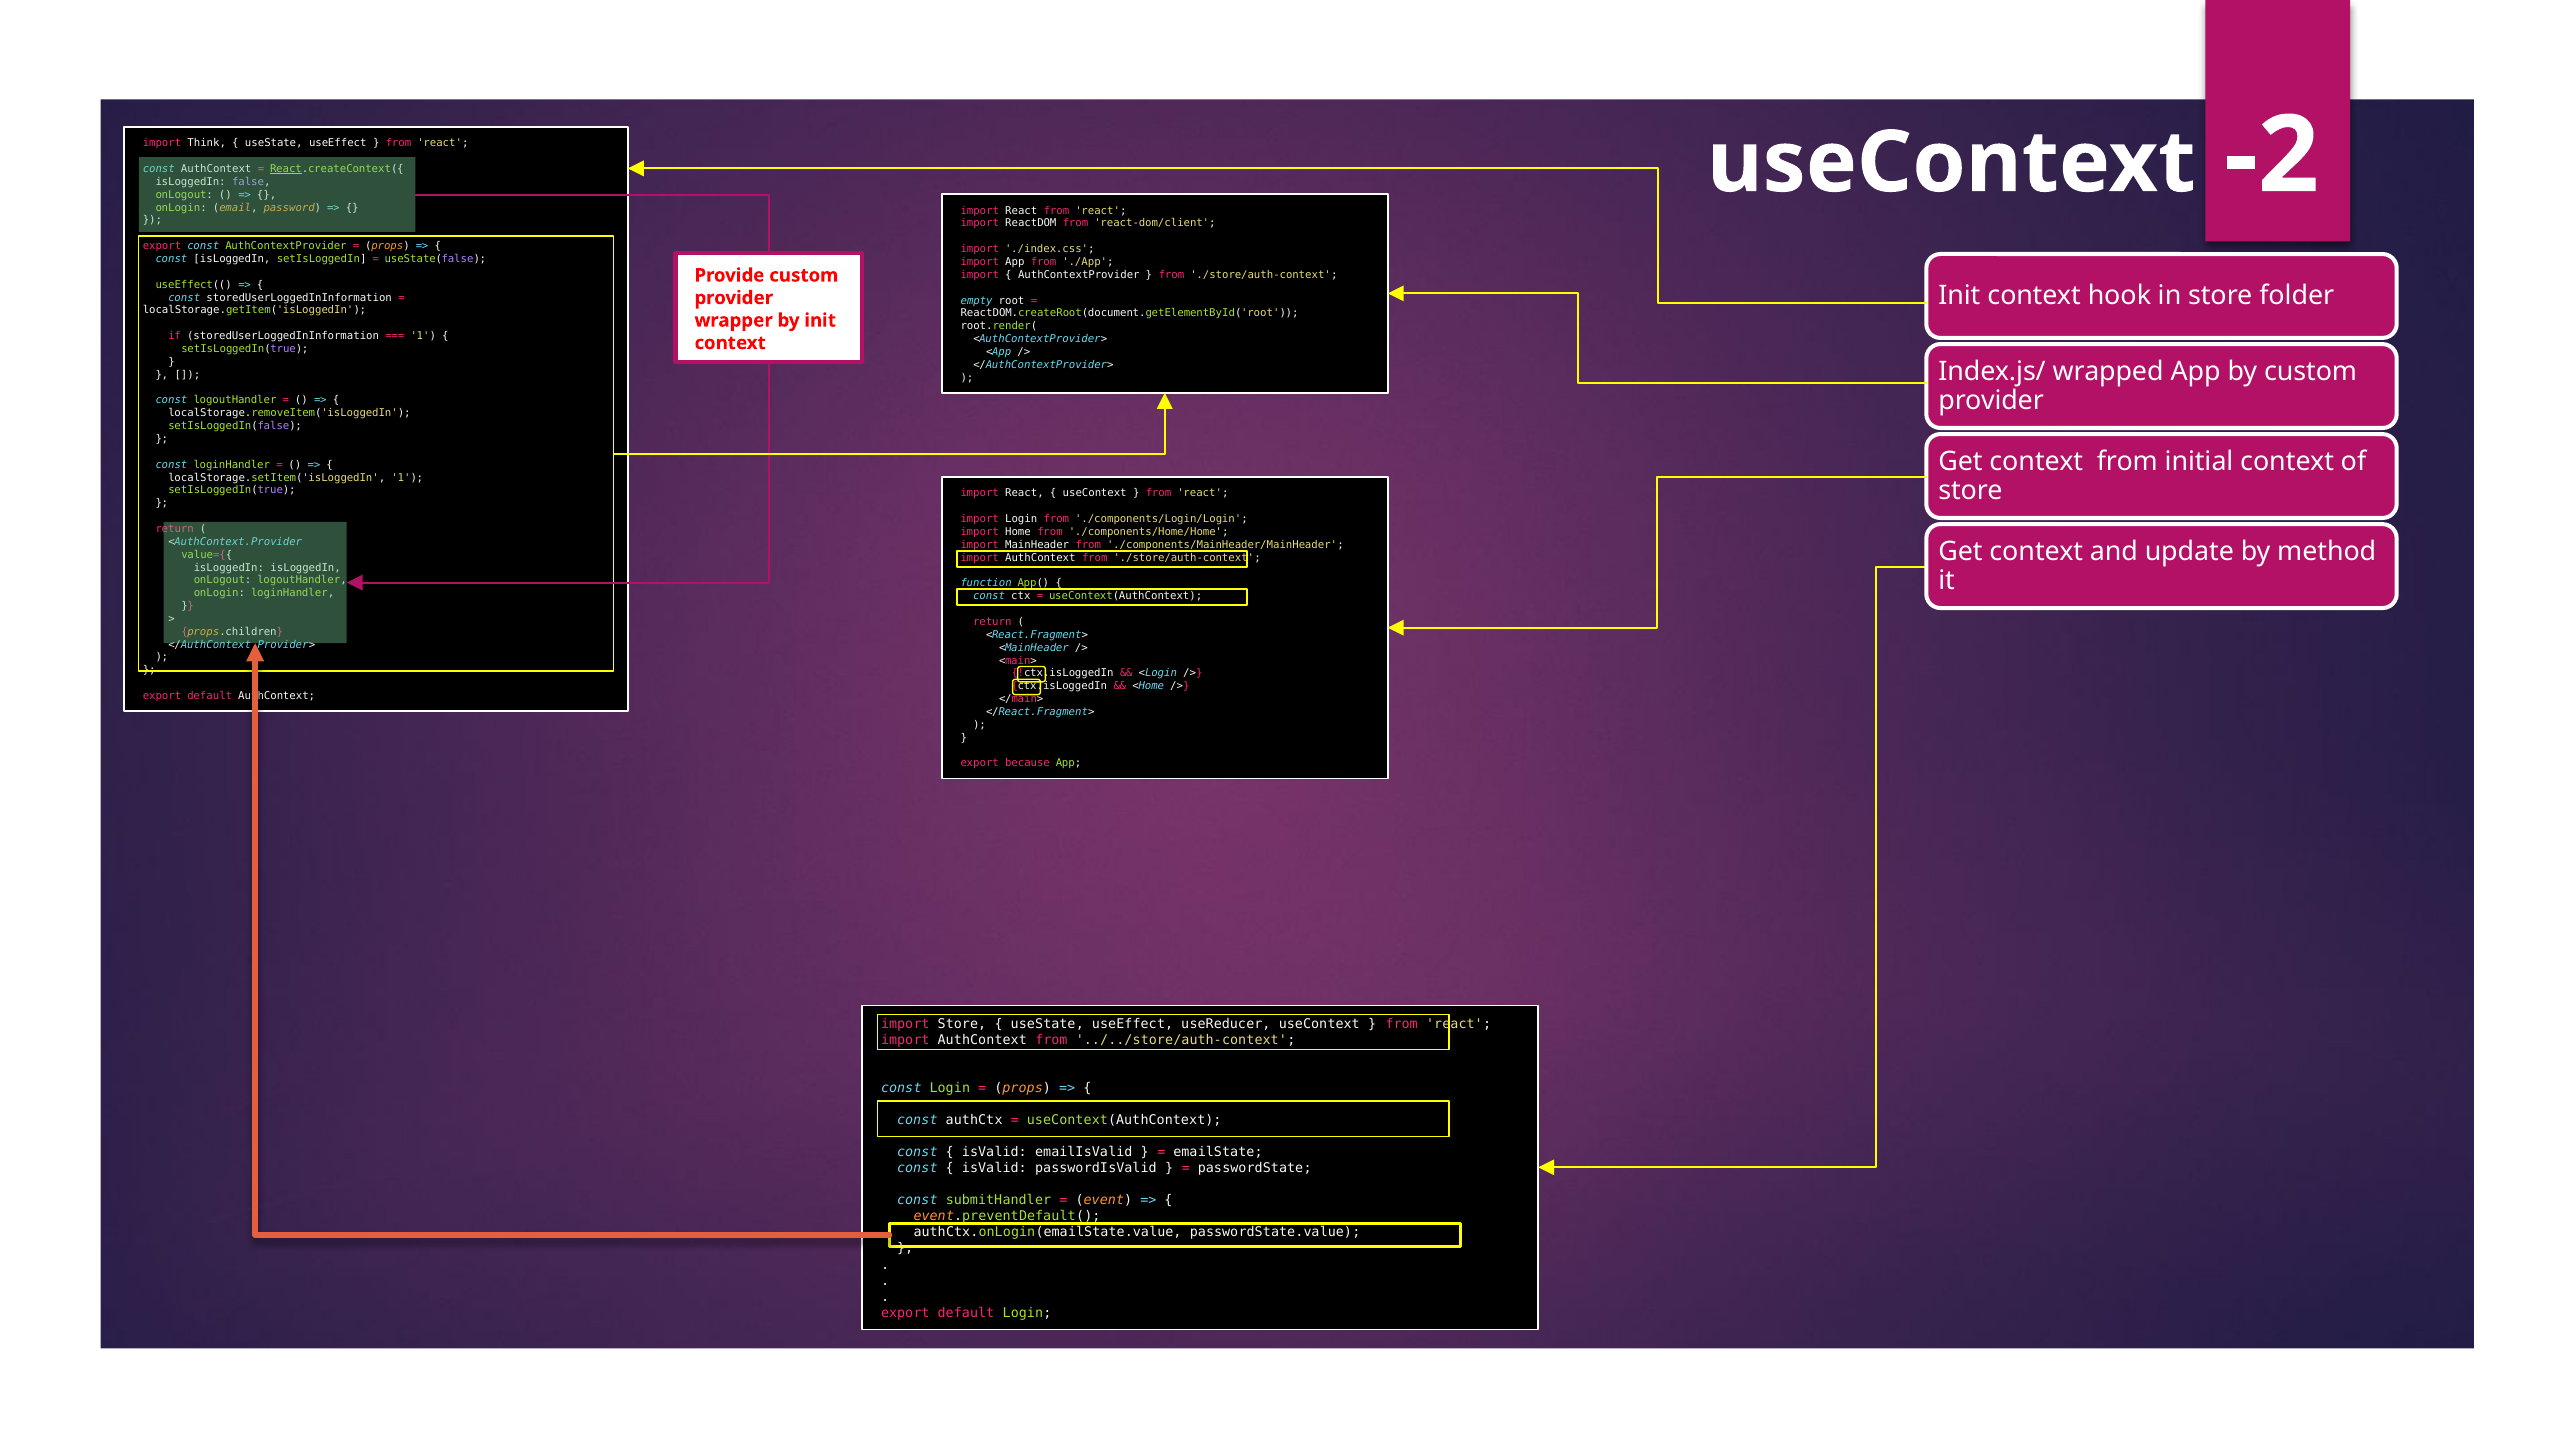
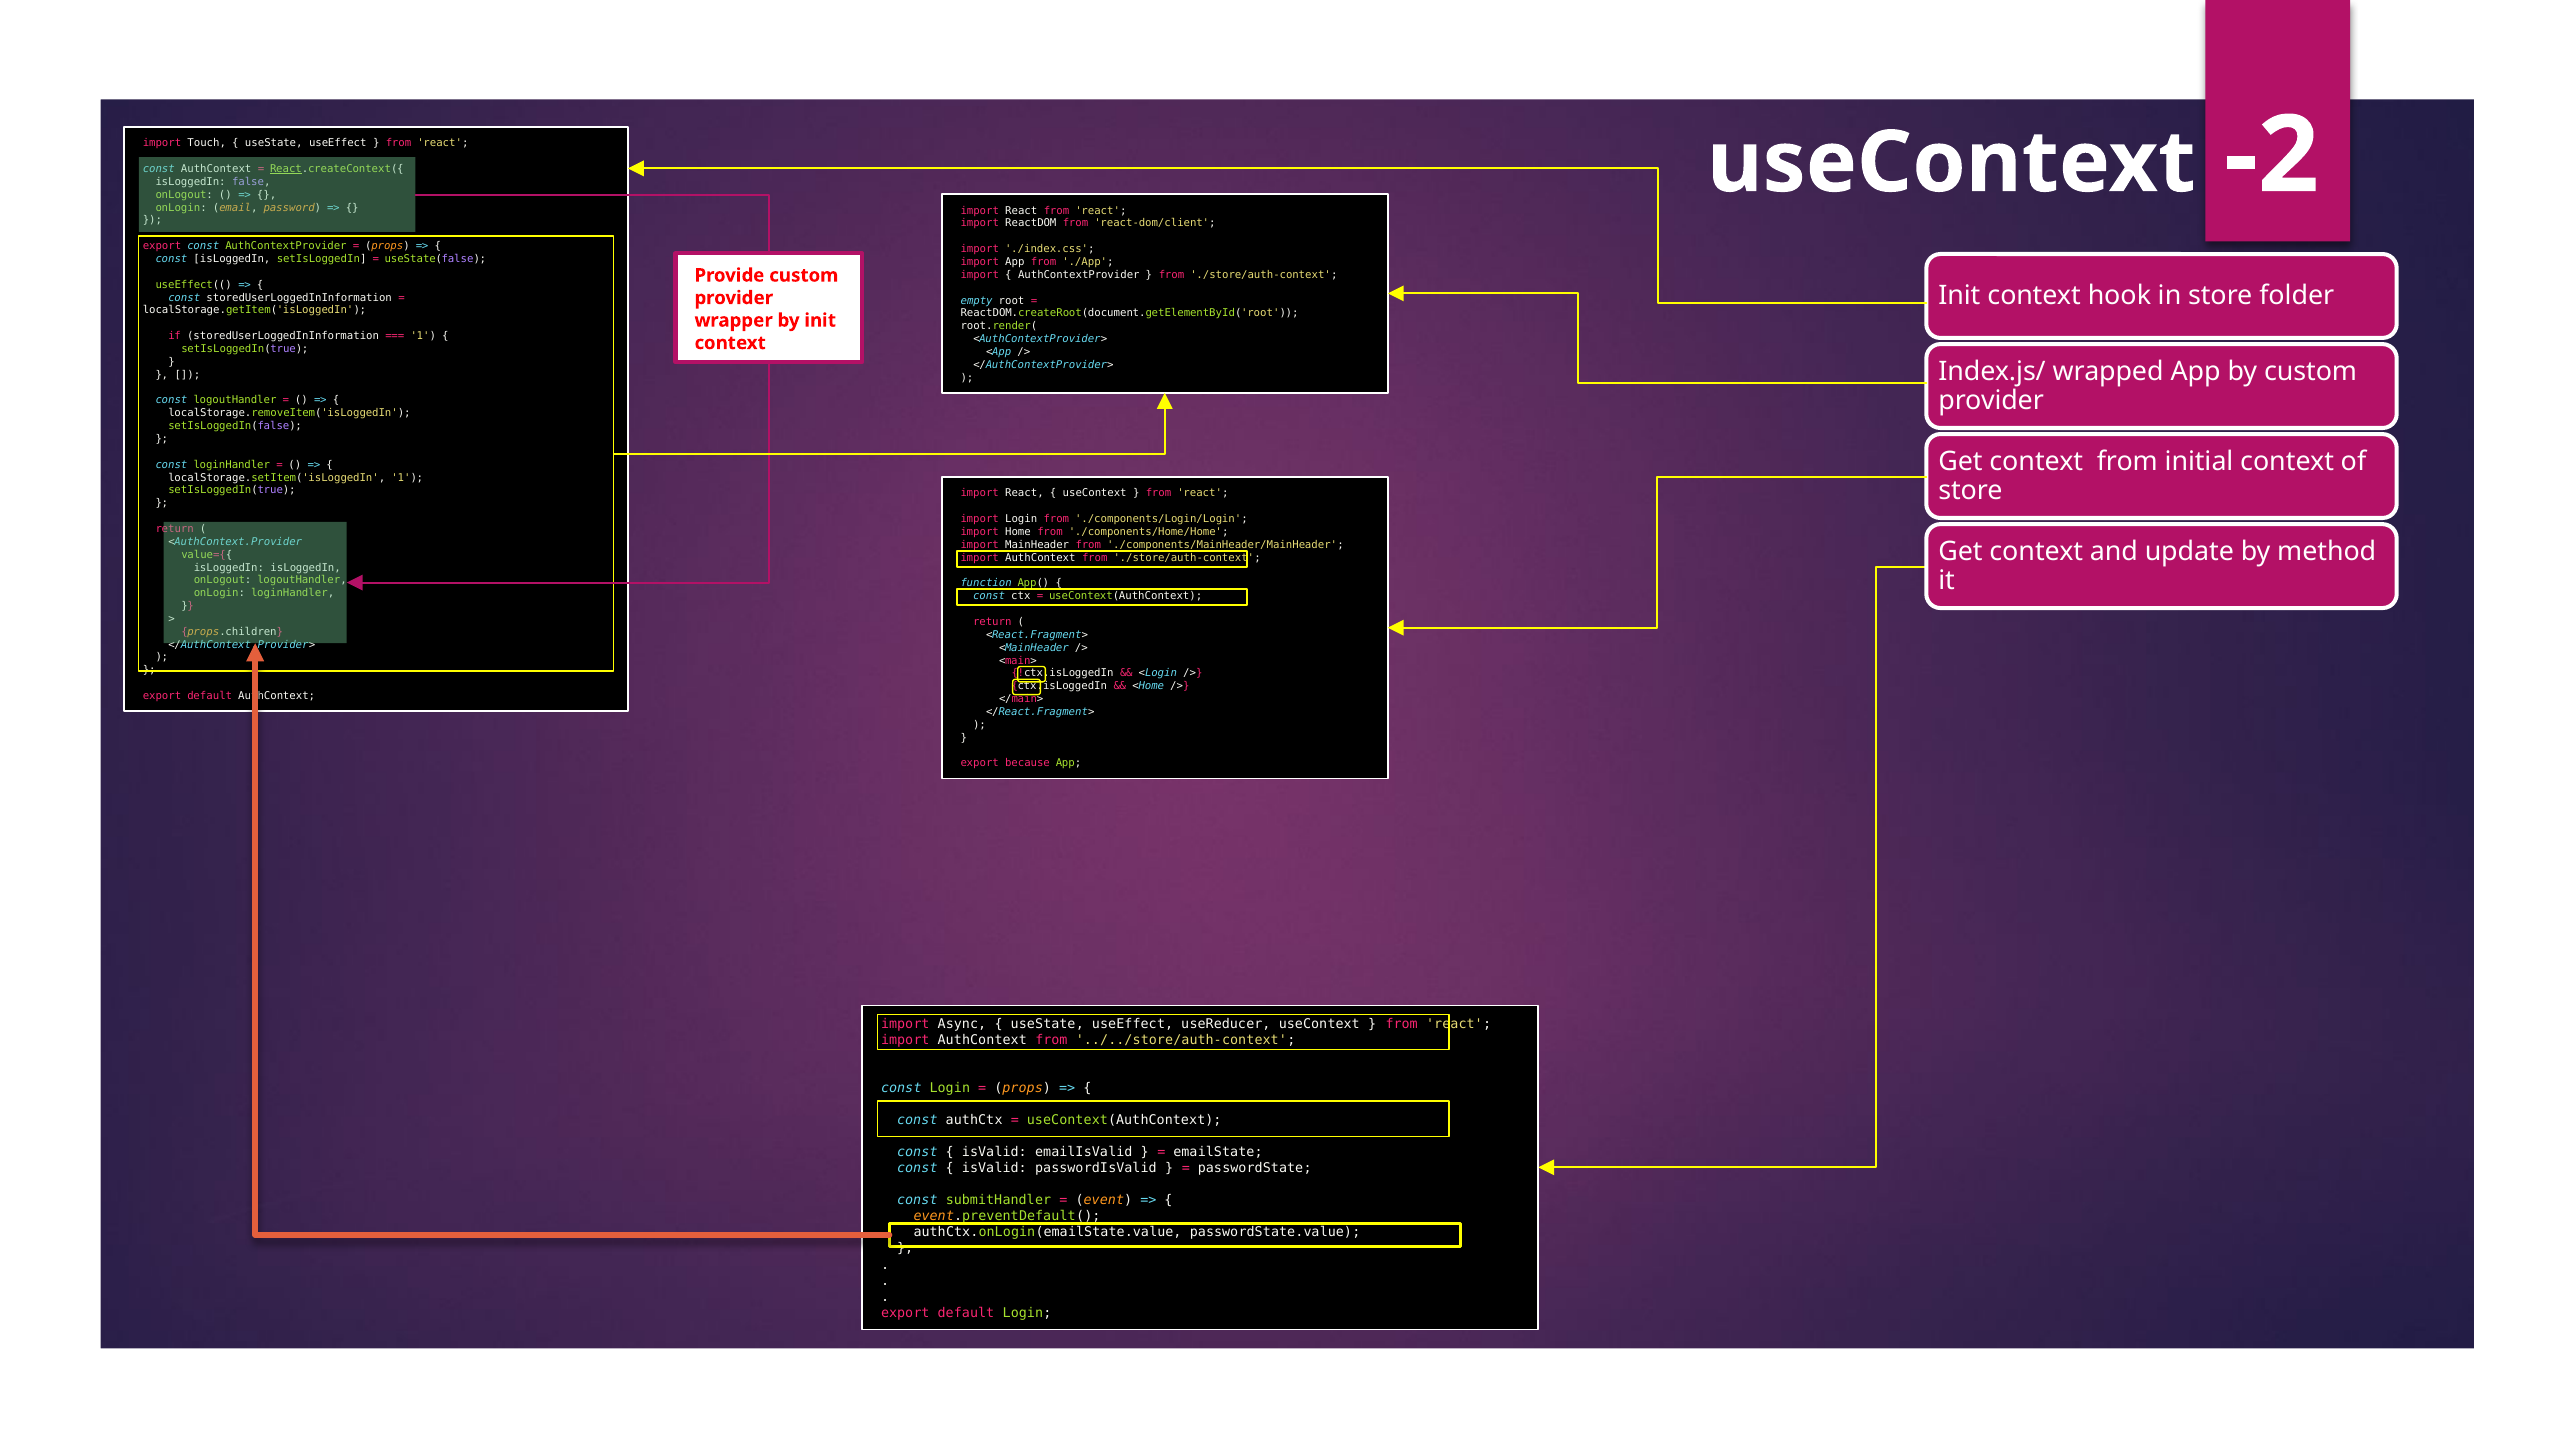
Think: Think -> Touch (207, 143)
Store: Store -> Async (962, 1024)
